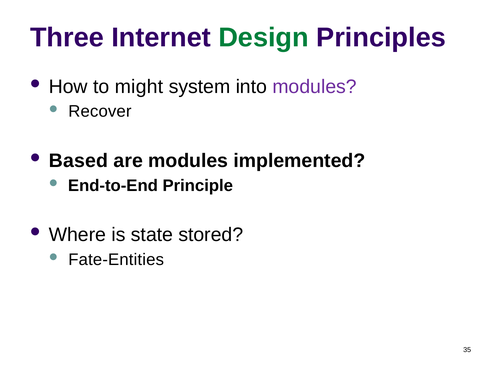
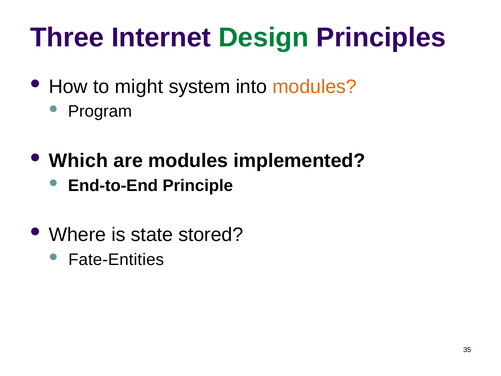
modules colour: purple -> orange (315, 87)
Recover: Recover -> Program (100, 111)
Based: Based -> Which (78, 161)
